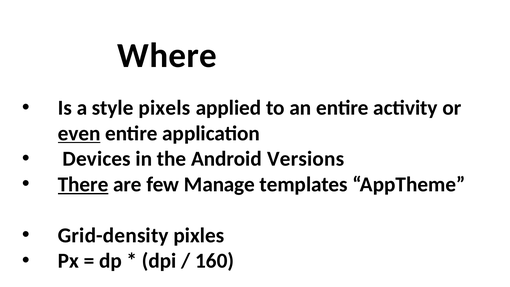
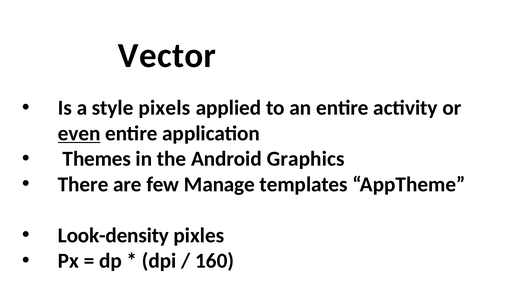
Where: Where -> Vector (167, 55)
Devices: Devices -> Themes (97, 159)
Versions: Versions -> Graphics (306, 159)
There underline: present -> none (83, 184)
Grid-density: Grid-density -> Look-density (113, 235)
